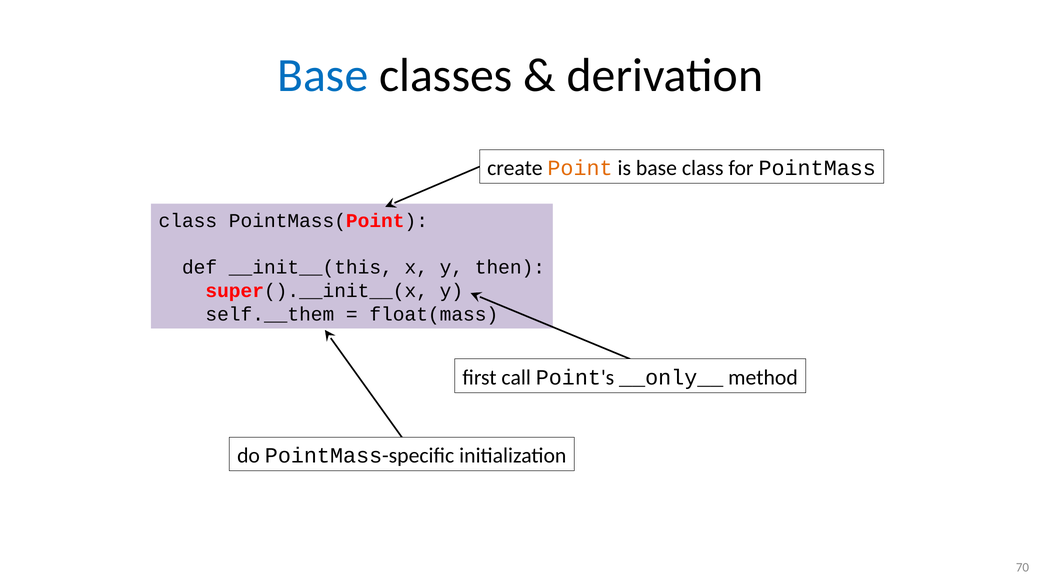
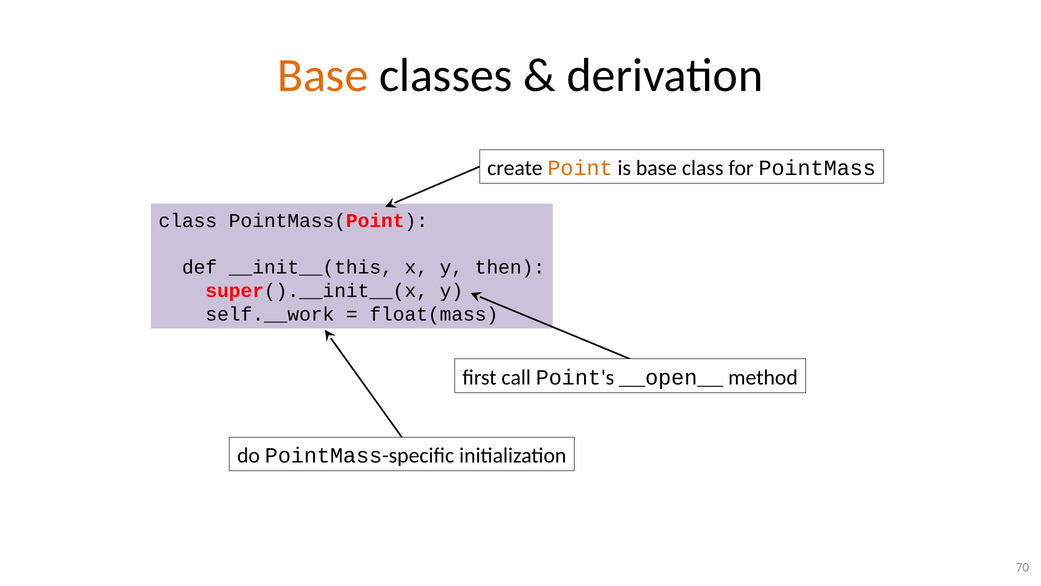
Base colour: blue -> orange (323, 76)
self.__them: self.__them -> self.__work (270, 314)
__only__: __only__ -> __open__ (671, 377)
